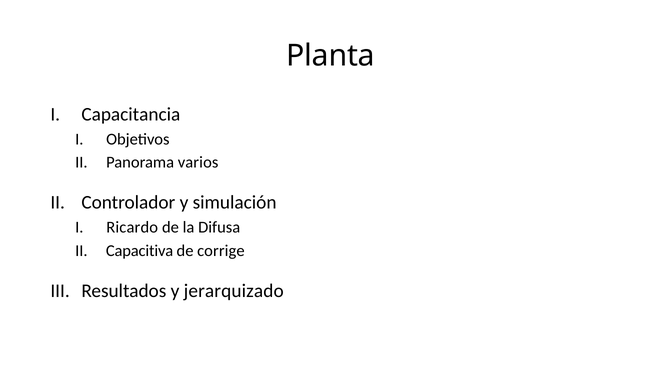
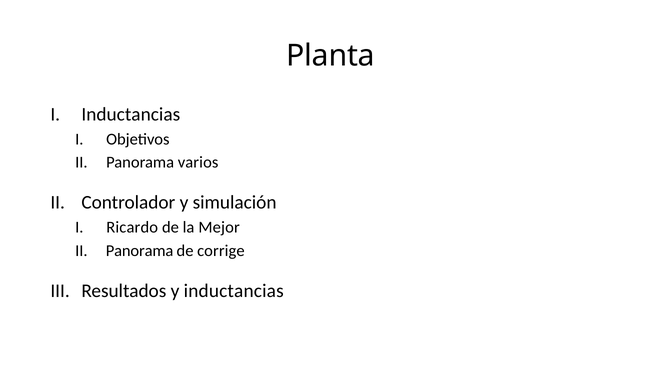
Capacitancia: Capacitancia -> Inductancias (131, 114)
Difusa: Difusa -> Mejor (219, 227)
Capacitiva: Capacitiva -> Panorama (140, 251)
y jerarquizado: jerarquizado -> inductancias (234, 291)
